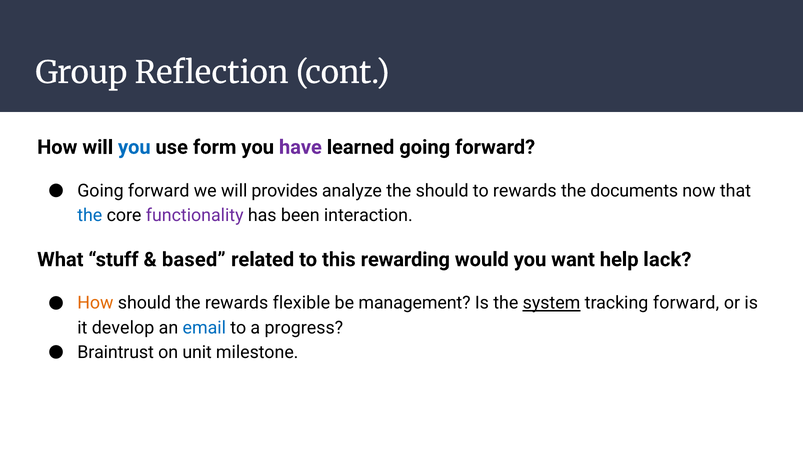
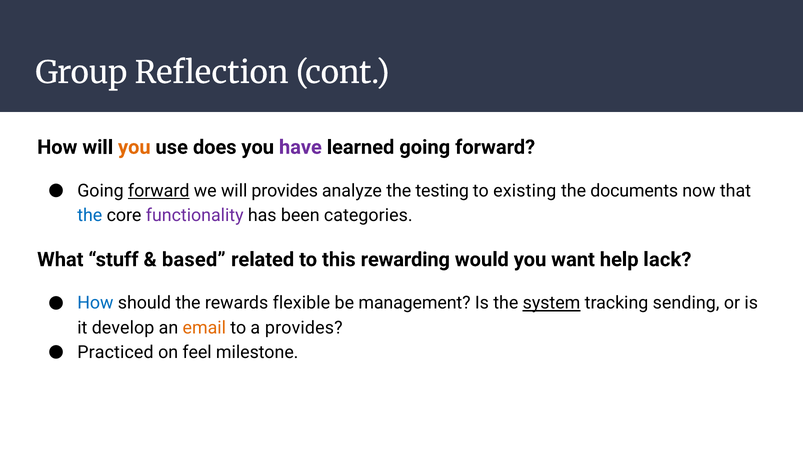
you colour: blue -> orange (134, 147)
form: form -> does (215, 147)
forward underline: none -> present (159, 191)
the should: should -> testing (442, 191)
to rewards: rewards -> existing (525, 191)
interaction: interaction -> categories (368, 216)
How colour: orange -> blue (95, 304)
tracking forward: forward -> sending (686, 304)
email colour: blue -> orange (204, 328)
a progress: progress -> provides (304, 328)
Braintrust: Braintrust -> Practiced (115, 353)
unit: unit -> feel (197, 353)
